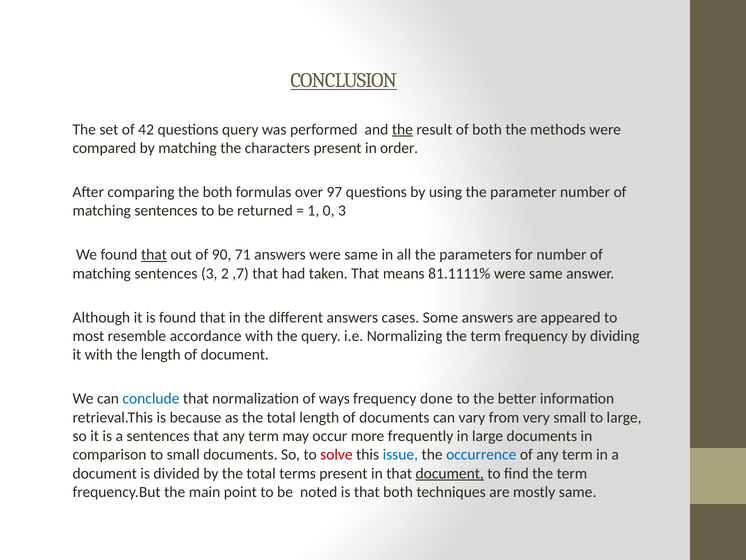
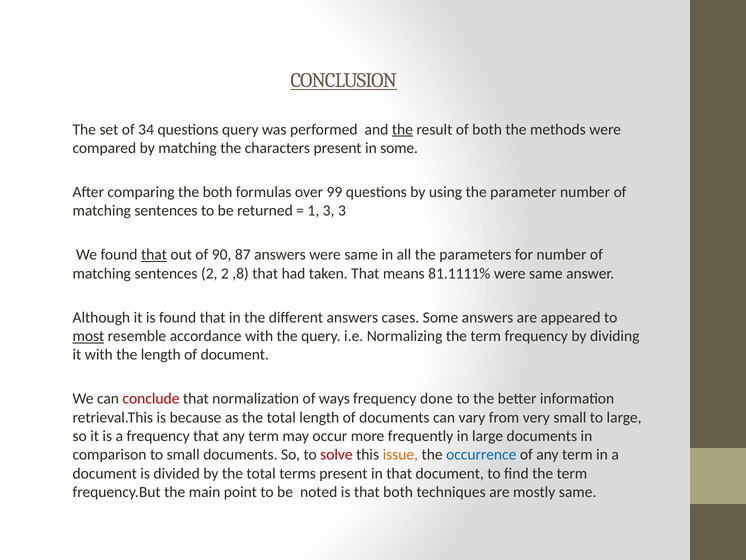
42: 42 -> 34 (146, 129)
in order: order -> some (399, 148)
97: 97 -> 99 (334, 192)
1 0: 0 -> 3 (329, 211)
71: 71 -> 87 (243, 255)
sentences 3: 3 -> 2 (209, 273)
,7: ,7 -> ,8 (241, 273)
most underline: none -> present (88, 336)
conclude colour: blue -> red (151, 398)
a sentences: sentences -> frequency (158, 436)
issue colour: blue -> orange (400, 454)
document underline: present -> none (450, 473)
